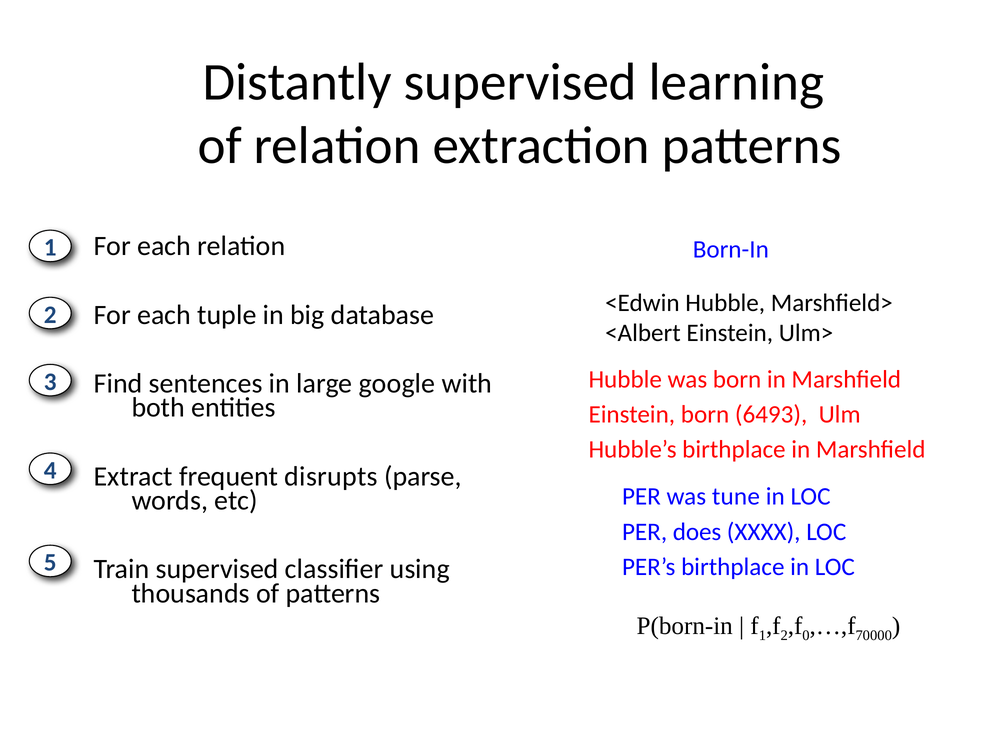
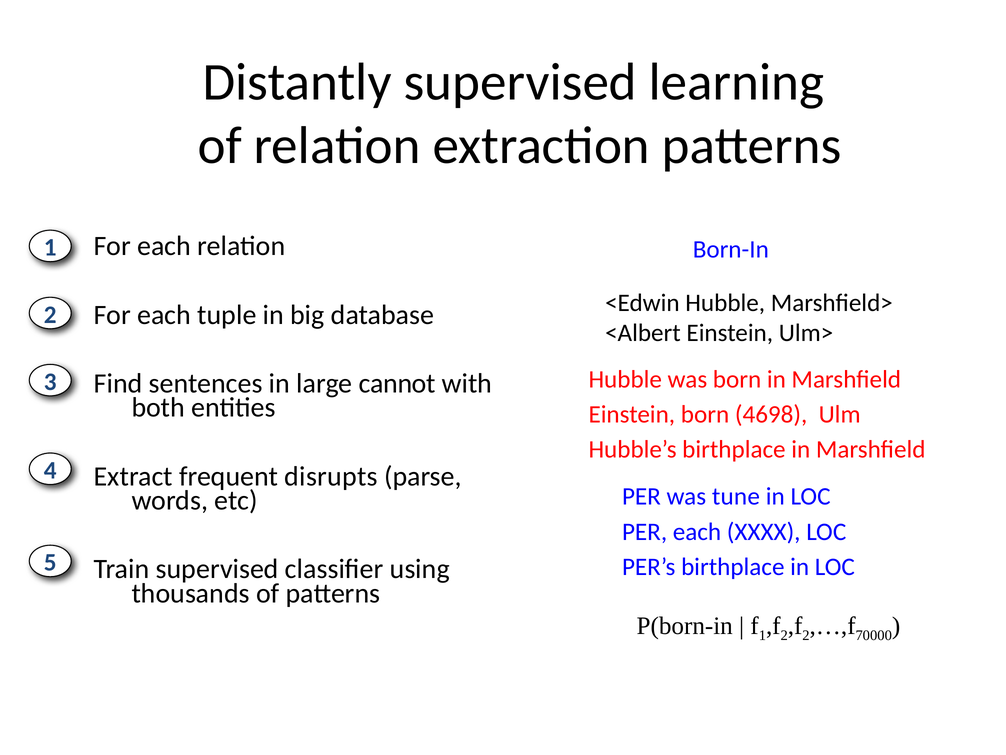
google: google -> cannot (397, 383)
6493: 6493 -> 4698 (771, 414)
PER does: does -> each (697, 532)
0: 0 -> 2 (806, 635)
